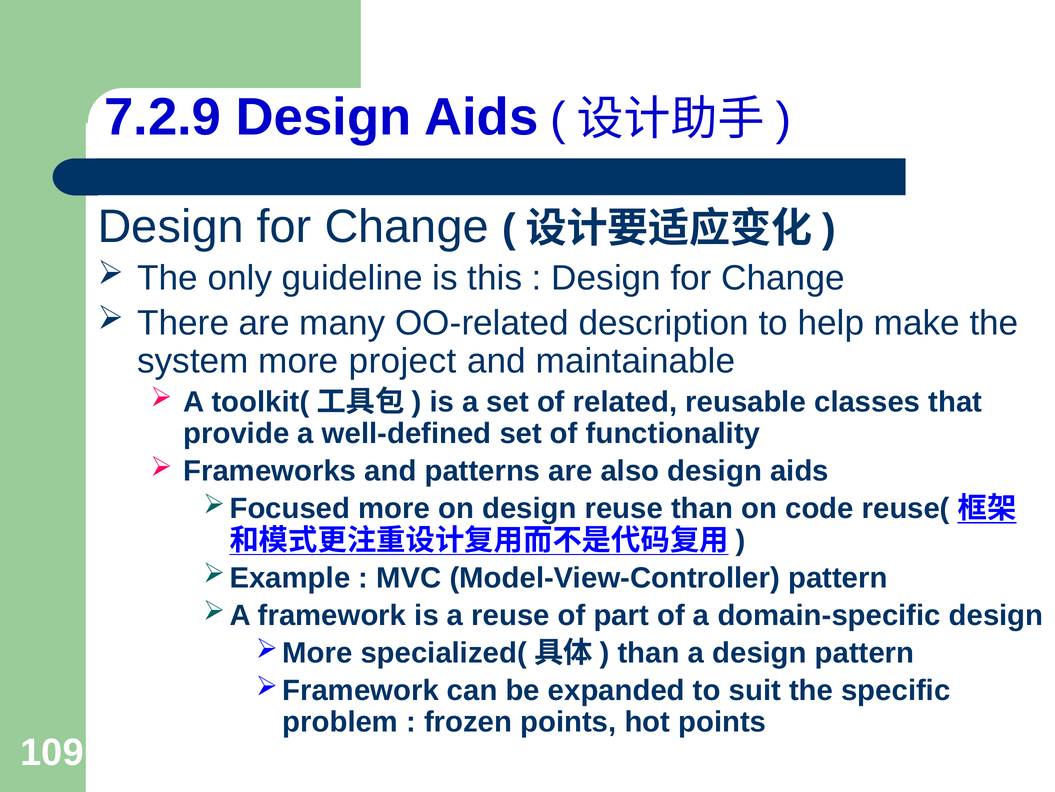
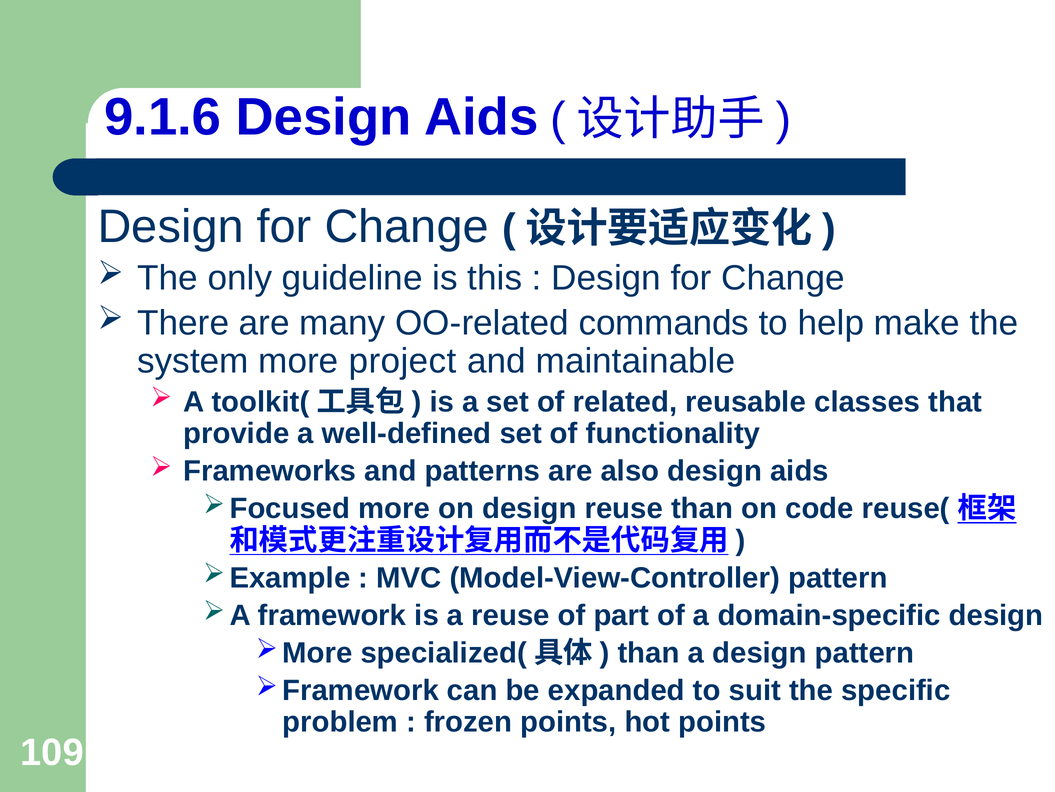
7.2.9: 7.2.9 -> 9.1.6 (163, 117)
description: description -> commands (664, 323)
